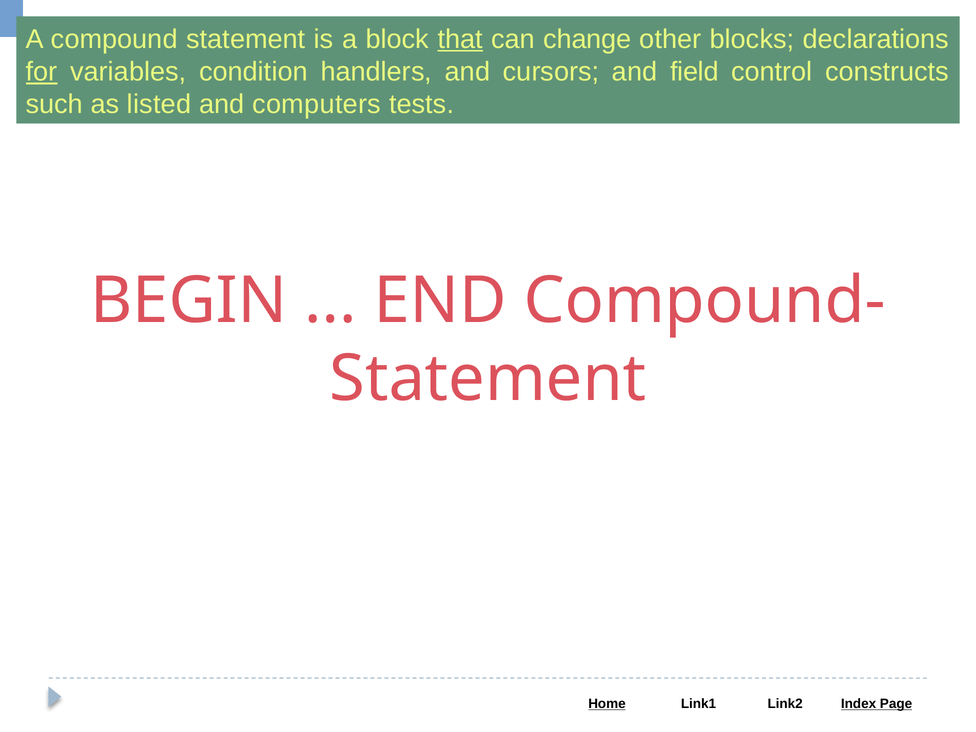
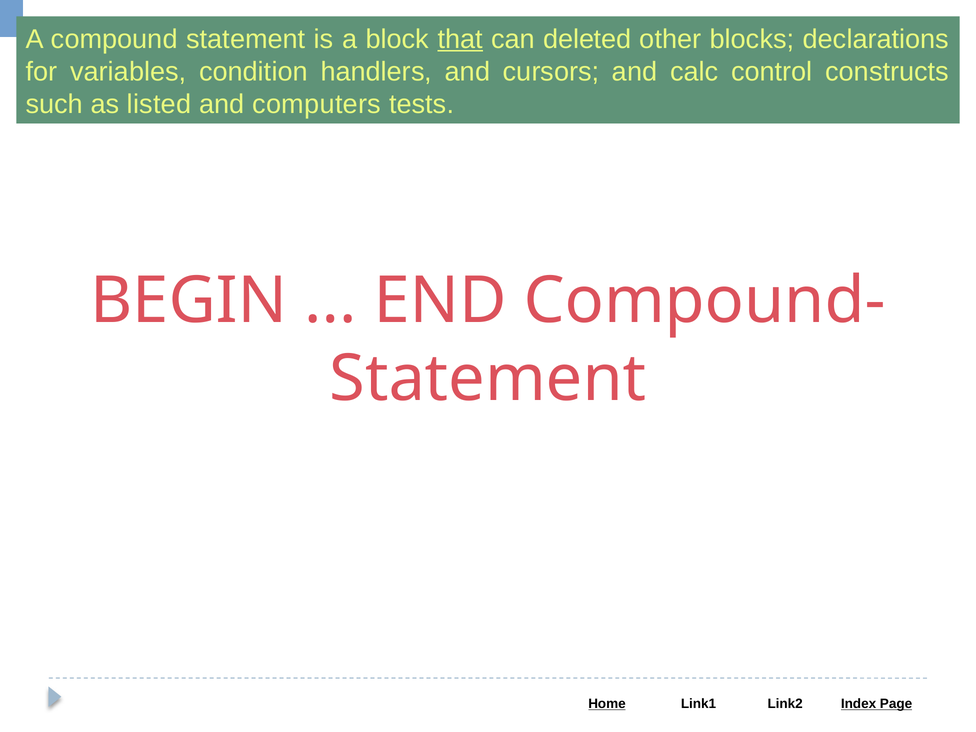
change: change -> deleted (587, 39)
for underline: present -> none (42, 72)
field: field -> calc (694, 72)
